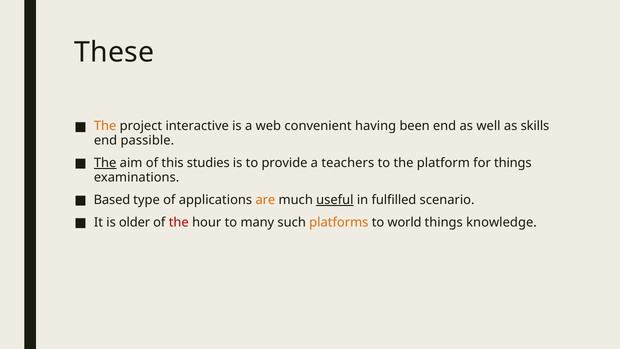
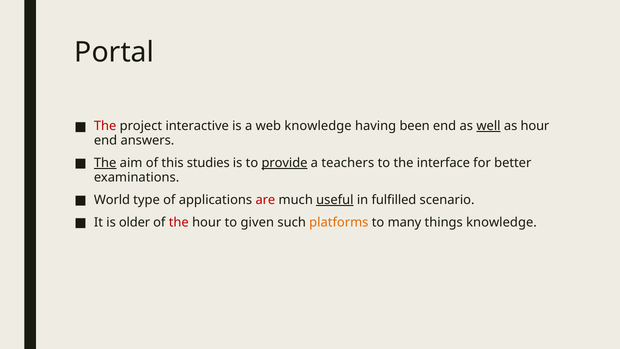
These: These -> Portal (114, 52)
The colour: orange -> red (105, 126)
web convenient: convenient -> knowledge (318, 126)
well underline: none -> present (488, 126)
as skills: skills -> hour (535, 126)
passible: passible -> answers (147, 141)
provide underline: none -> present (285, 163)
platform: platform -> interface (443, 163)
for things: things -> better (513, 163)
Based: Based -> World (112, 200)
are colour: orange -> red (265, 200)
many: many -> given (257, 222)
world: world -> many (405, 222)
